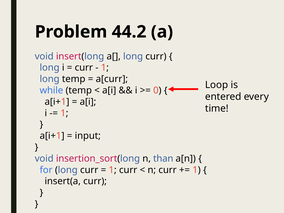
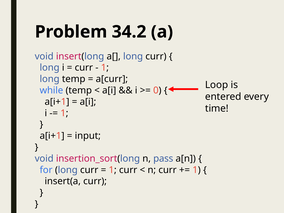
44.2: 44.2 -> 34.2 (129, 32)
than: than -> pass (163, 159)
